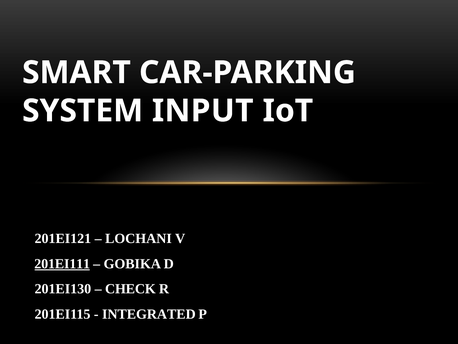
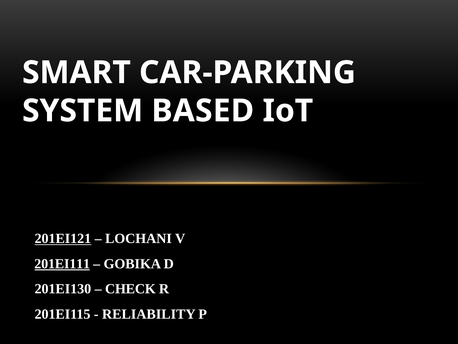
INPUT: INPUT -> BASED (203, 111)
201EI121 underline: none -> present (63, 238)
INTEGRATED: INTEGRATED -> RELIABILITY (149, 314)
